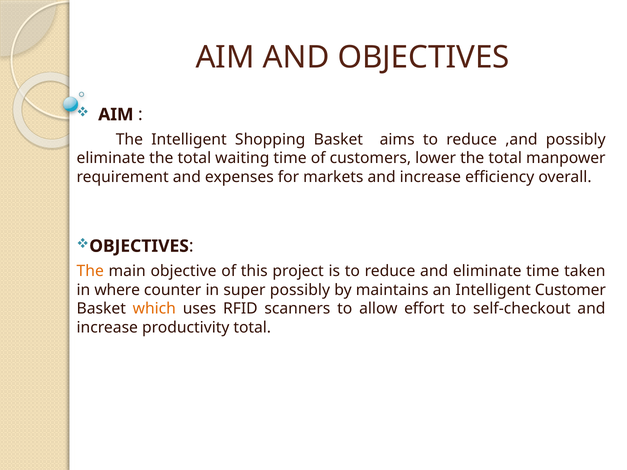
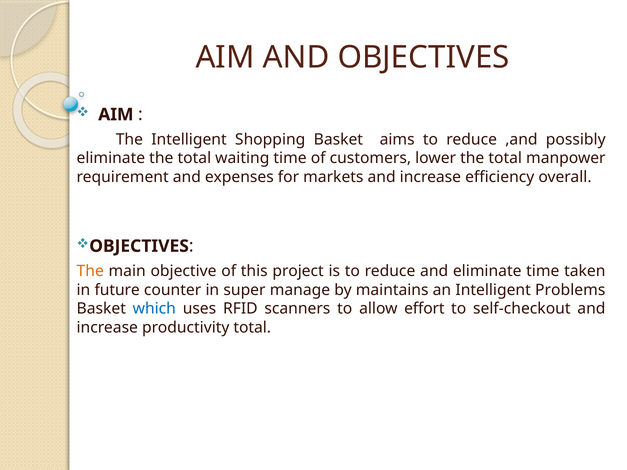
where: where -> future (117, 290)
super possibly: possibly -> manage (300, 290)
Customer: Customer -> Problems (570, 290)
which colour: orange -> blue (154, 309)
